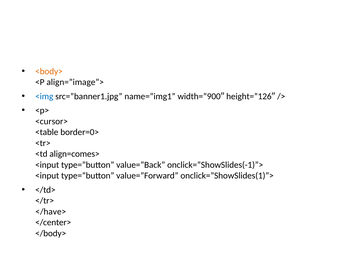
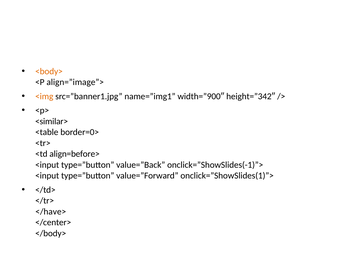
<img colour: blue -> orange (44, 96)
height=”126″: height=”126″ -> height=”342″ (251, 96)
<cursor>: <cursor> -> <similar> (52, 121)
align=comes>: align=comes> -> align=before> (75, 154)
